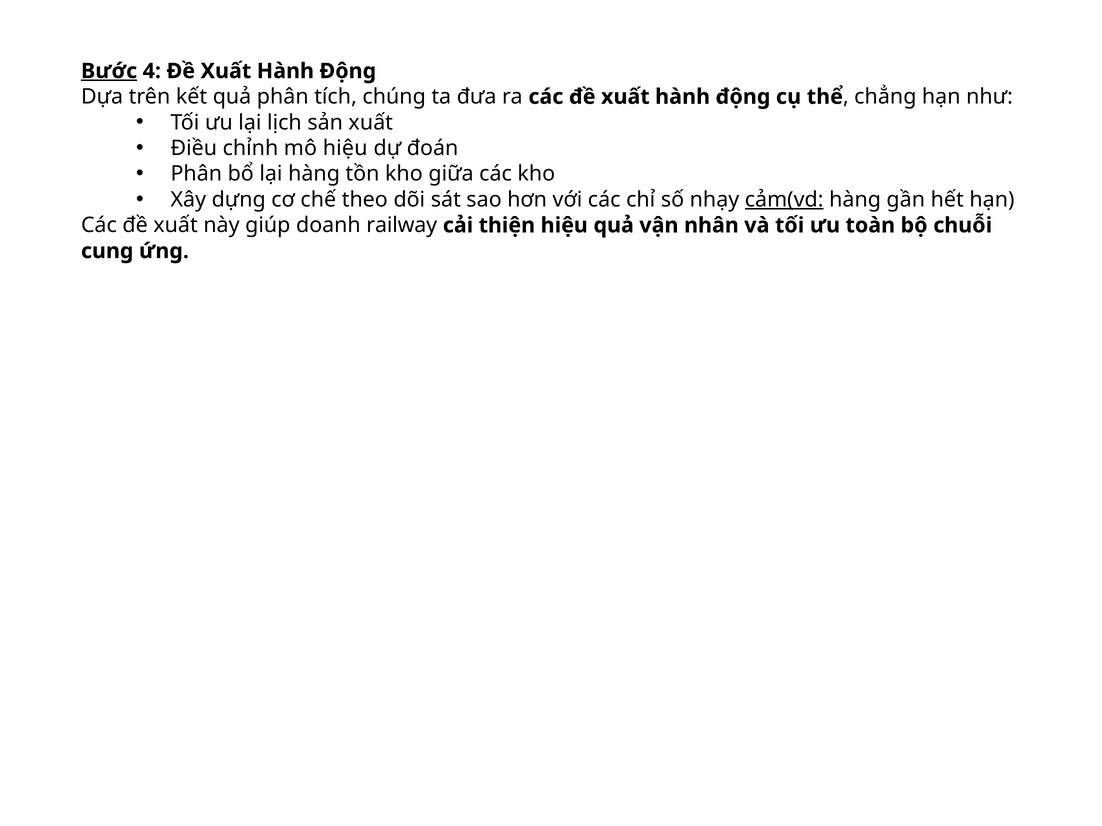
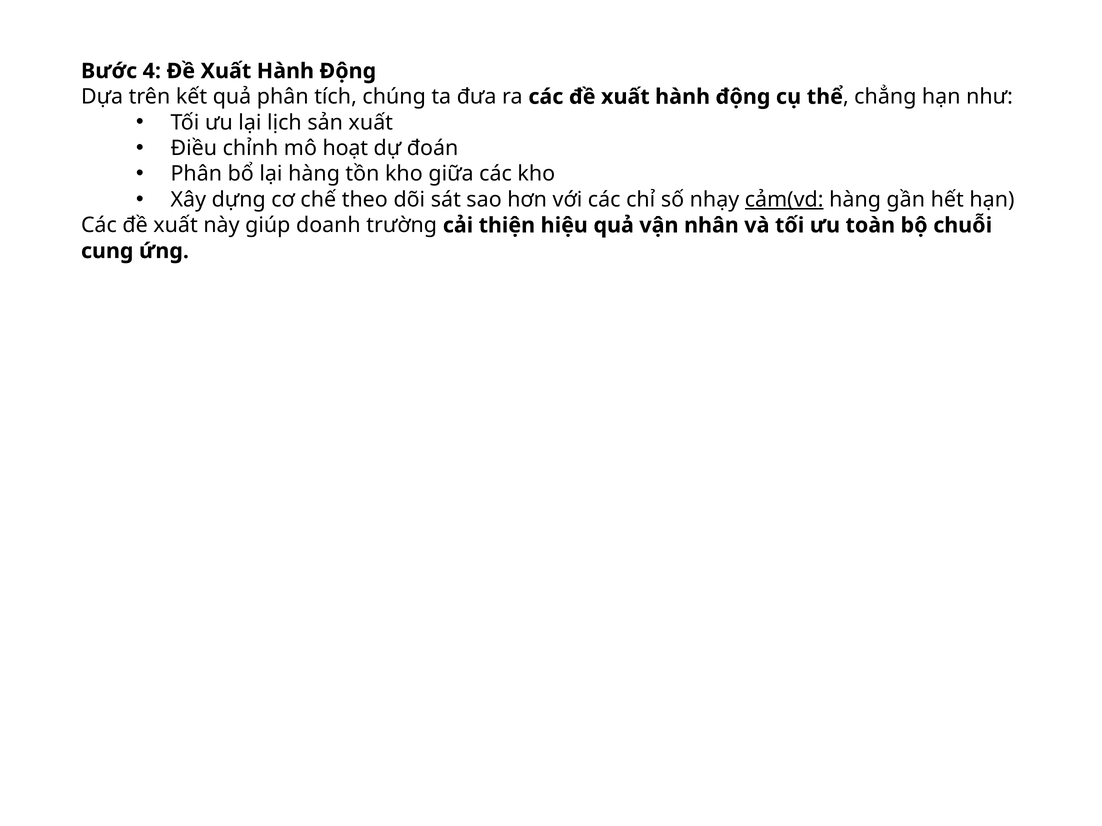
Bước underline: present -> none (109, 71)
hiệu: hiệu -> hoạt (345, 148)
railway: railway -> trường (402, 225)
